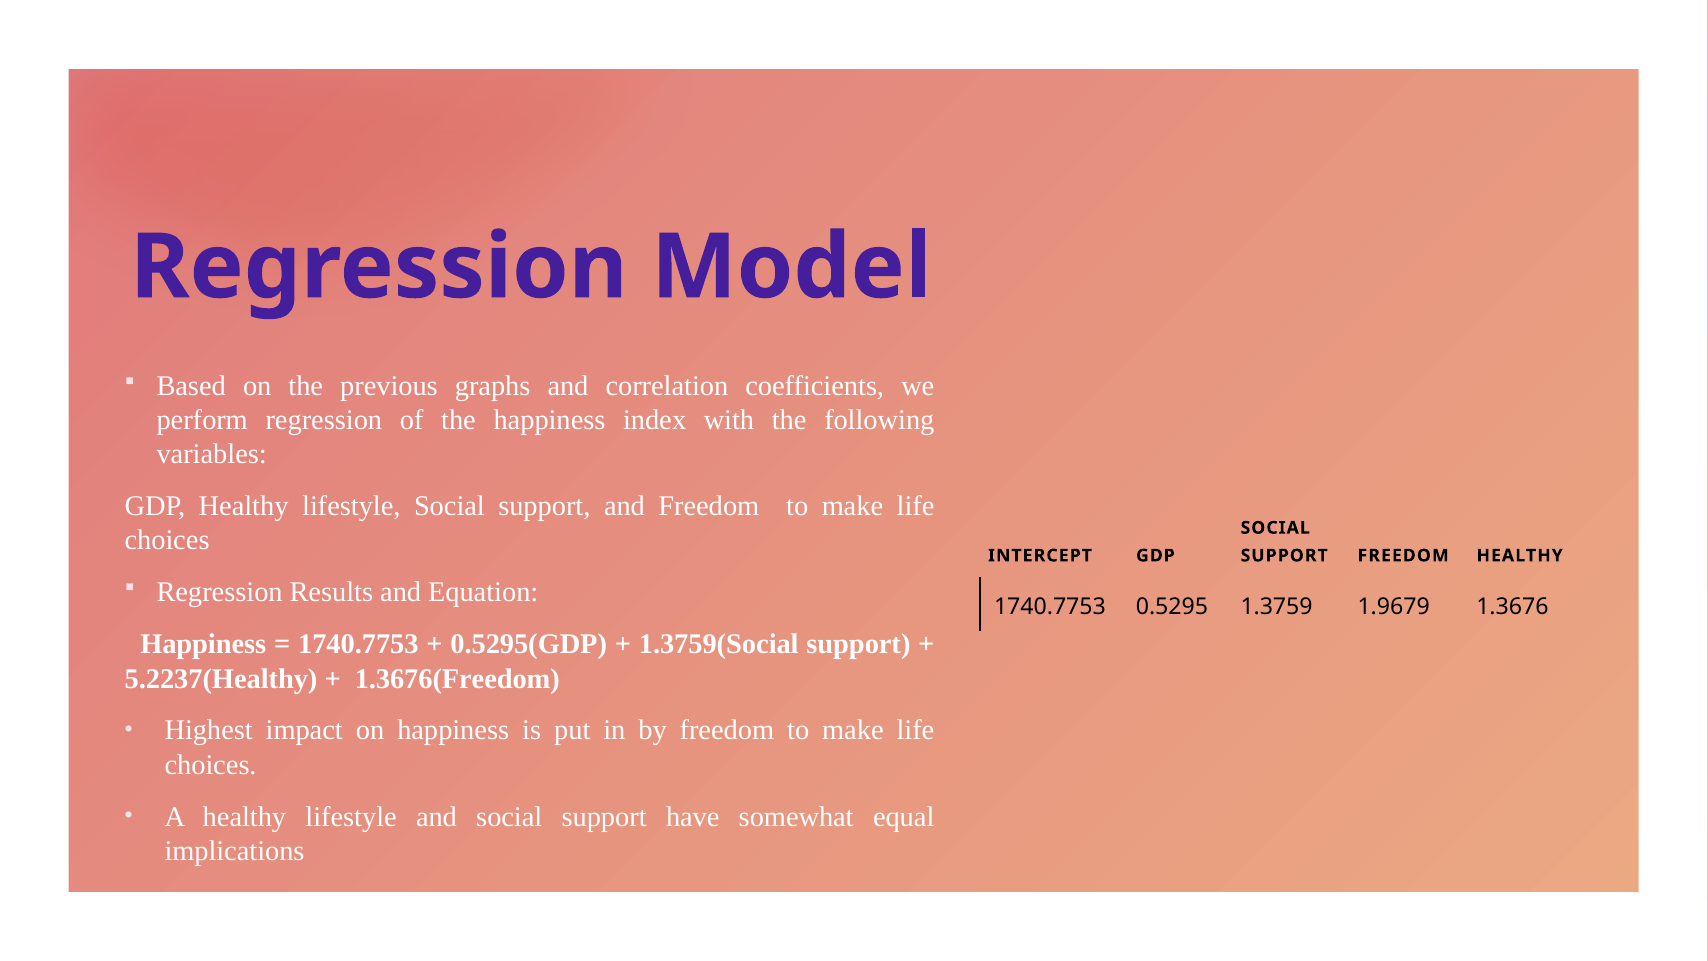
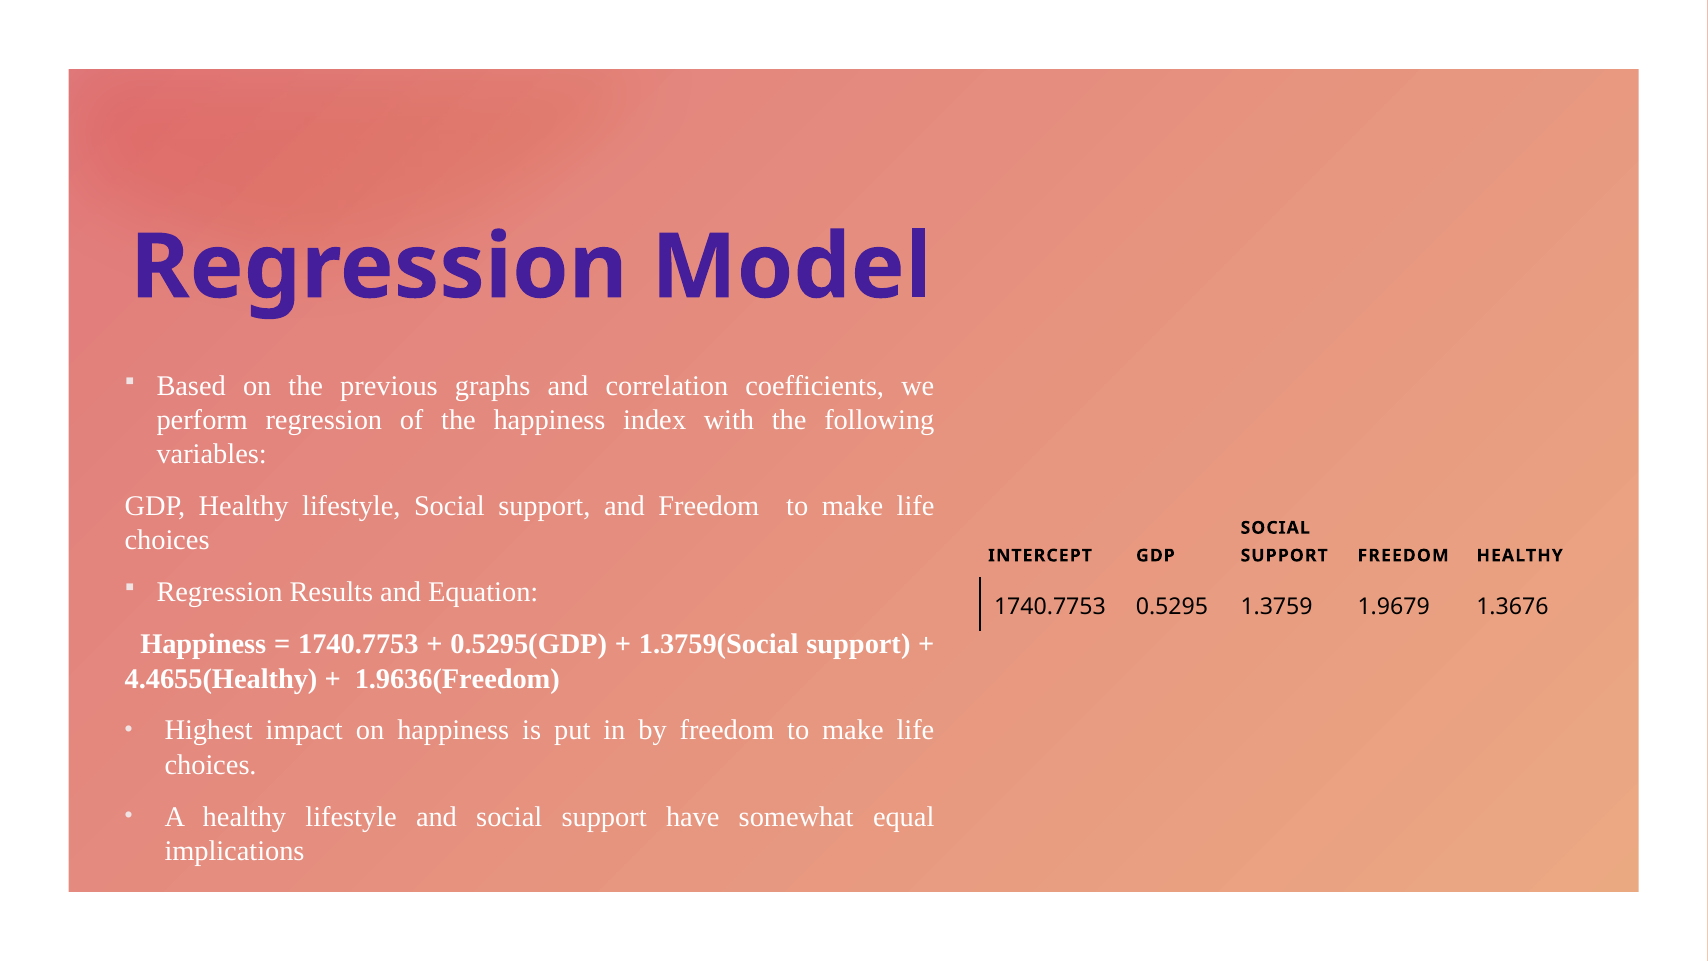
5.2237(Healthy: 5.2237(Healthy -> 4.4655(Healthy (221, 678)
1.3676(Freedom: 1.3676(Freedom -> 1.9636(Freedom (457, 678)
